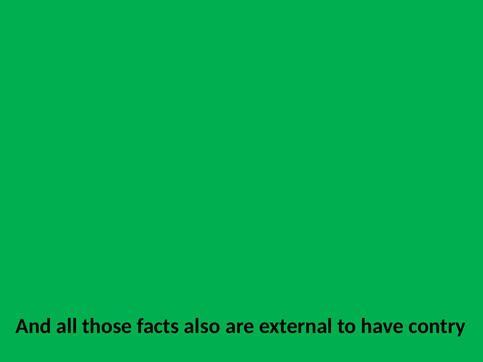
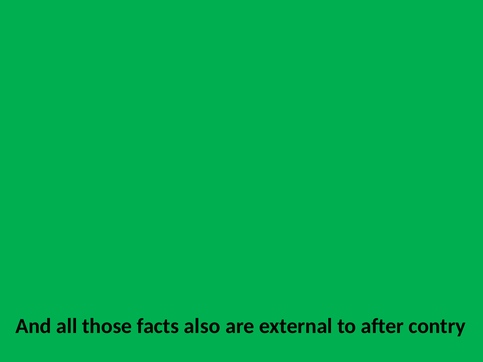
have: have -> after (382, 326)
